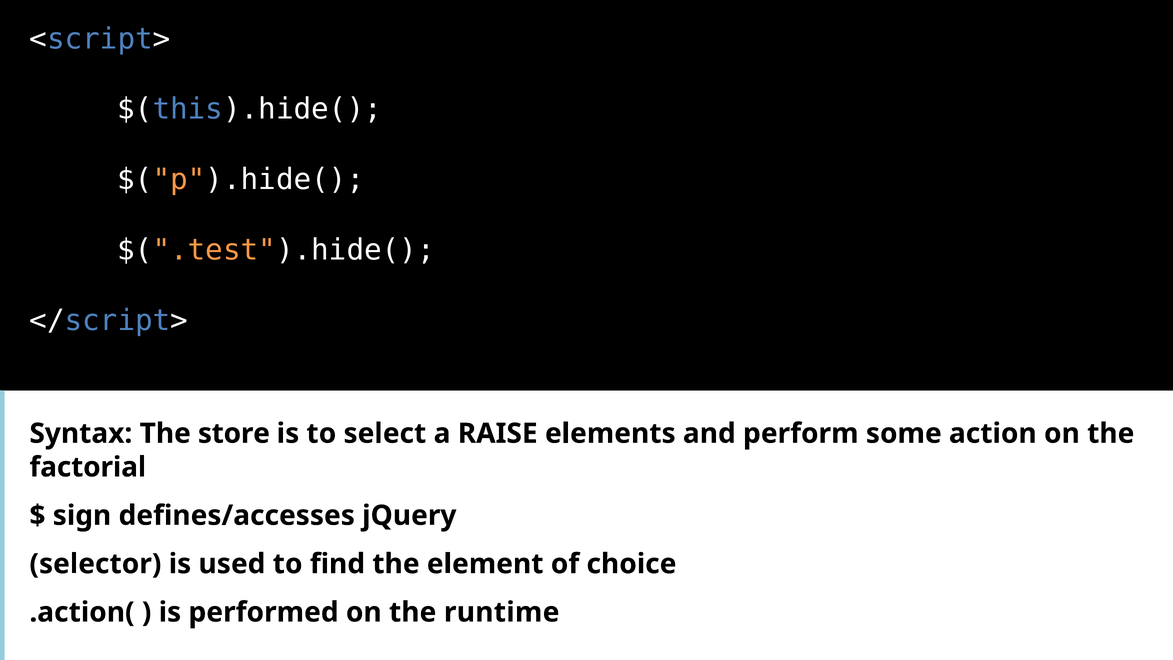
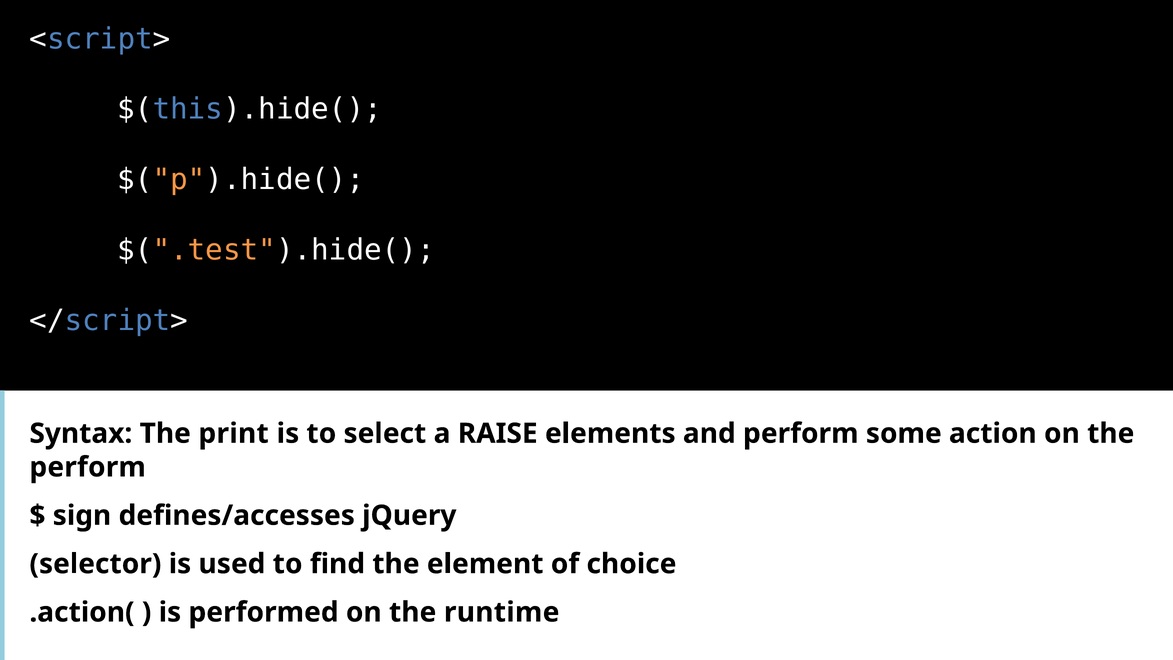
store: store -> print (234, 433)
factorial: factorial -> perform (88, 467)
